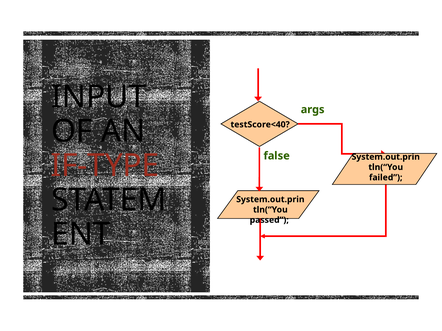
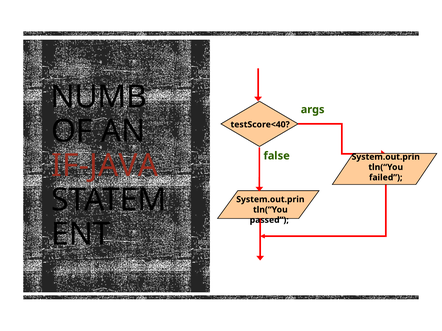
INPUT: INPUT -> NUMB (99, 97)
IF-TYPE: IF-TYPE -> IF-JAVA (105, 166)
